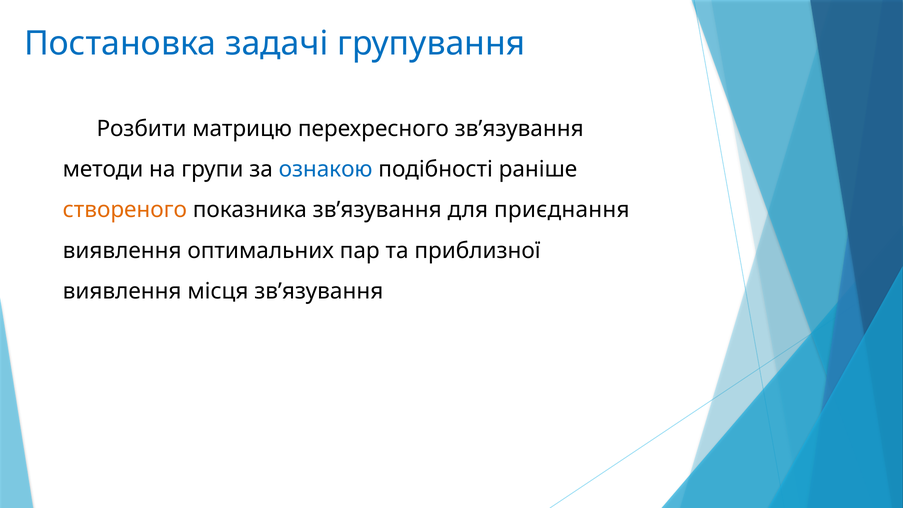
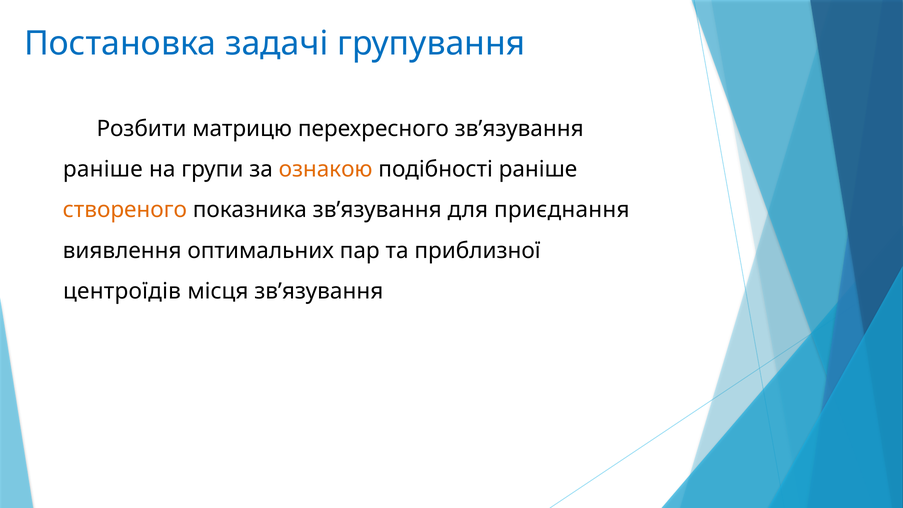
методи: методи -> раніше (103, 169)
ознакою colour: blue -> orange (326, 169)
виявлення: виявлення -> центроїдів (122, 291)
